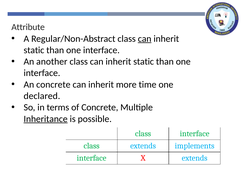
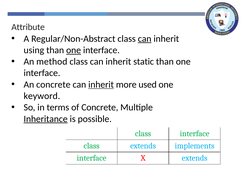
static: static -> using (34, 50)
one underline: none -> present (74, 50)
another: another -> method (52, 61)
inherit underline: none -> present (101, 84)
time: time -> used (148, 84)
declared: declared -> keyword (42, 96)
